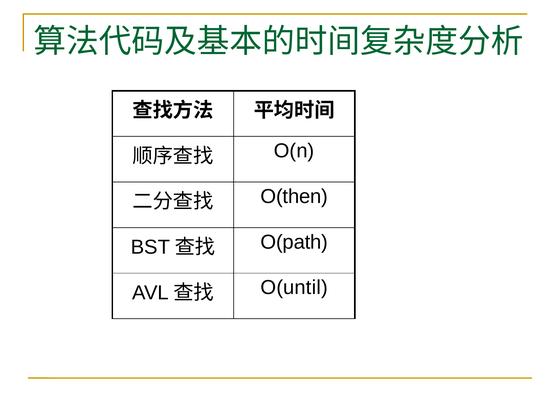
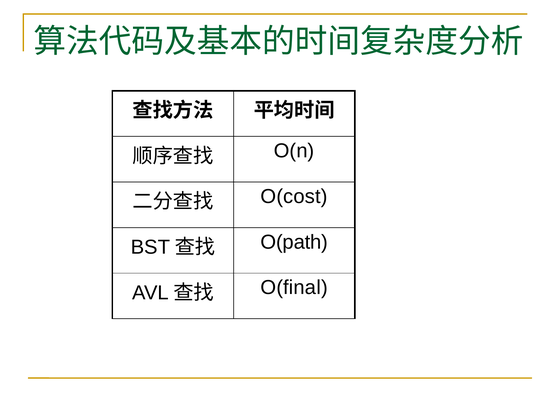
O(then: O(then -> O(cost (294, 196)
O(until: O(until -> O(final (294, 288)
